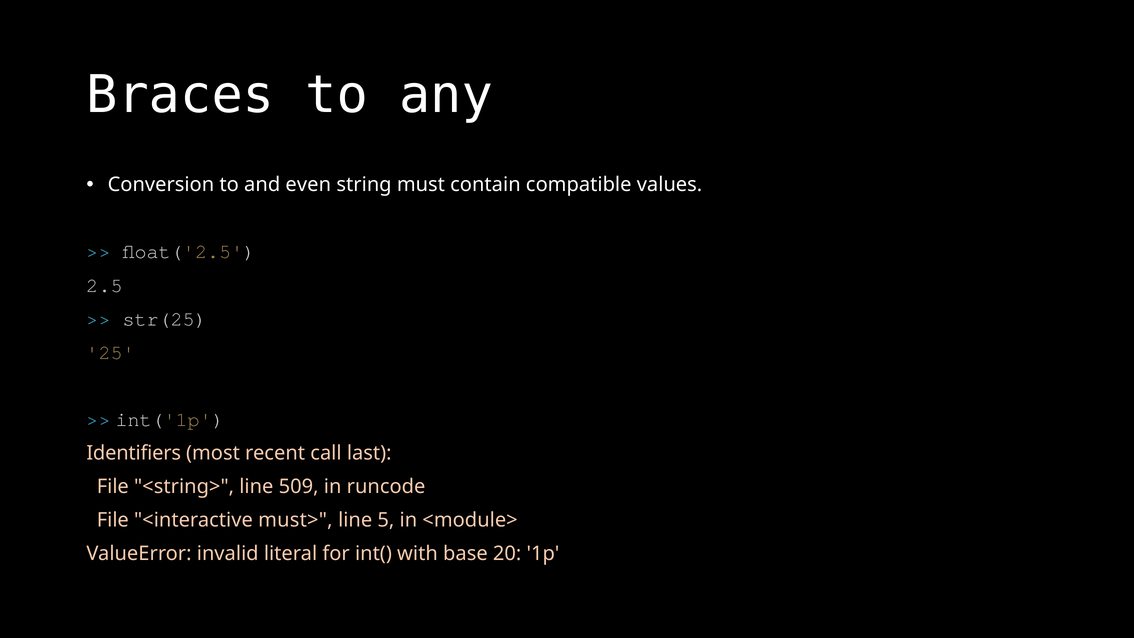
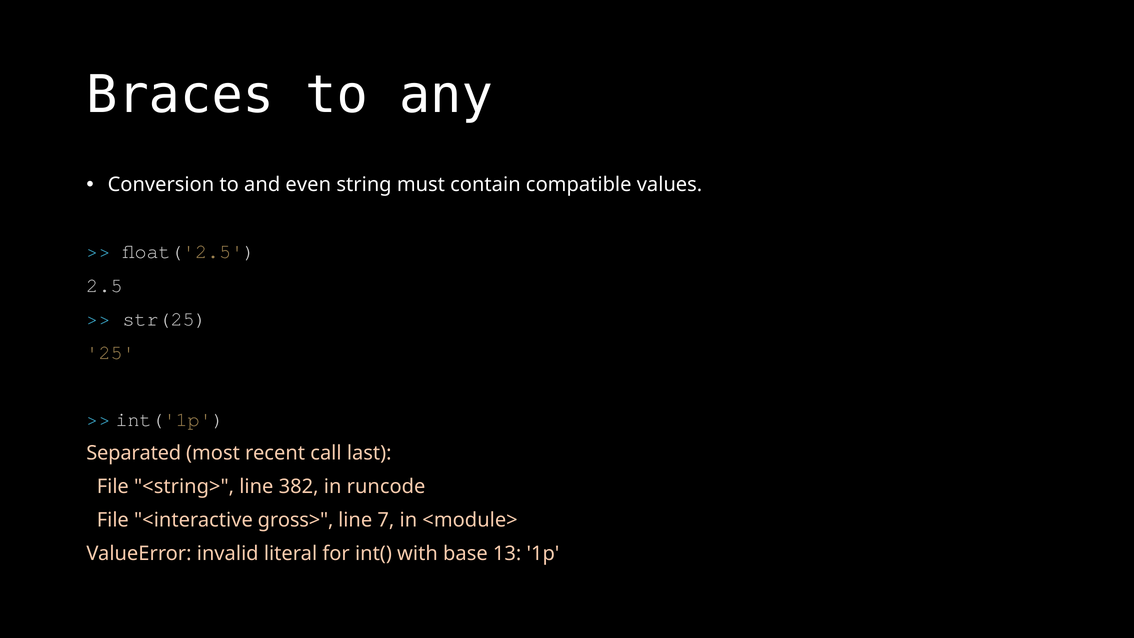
Identifiers: Identifiers -> Separated (134, 453)
509: 509 -> 382 (299, 486)
must>: must> -> gross> (296, 520)
5: 5 -> 7 (386, 520)
20: 20 -> 13 (507, 553)
